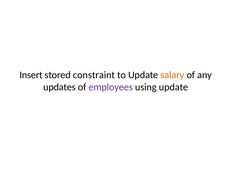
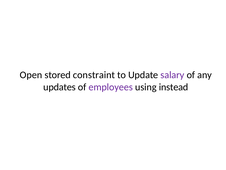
Insert: Insert -> Open (31, 75)
salary colour: orange -> purple (172, 75)
using update: update -> instead (174, 87)
